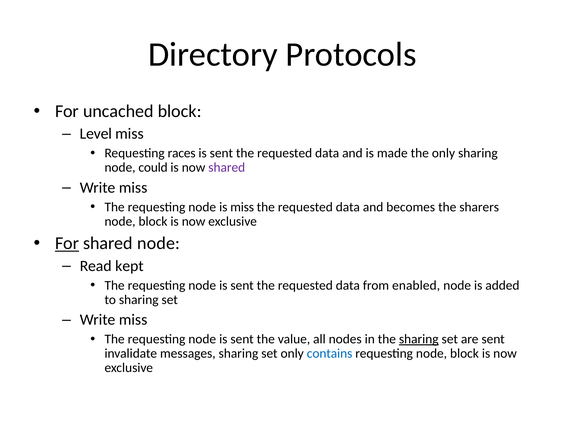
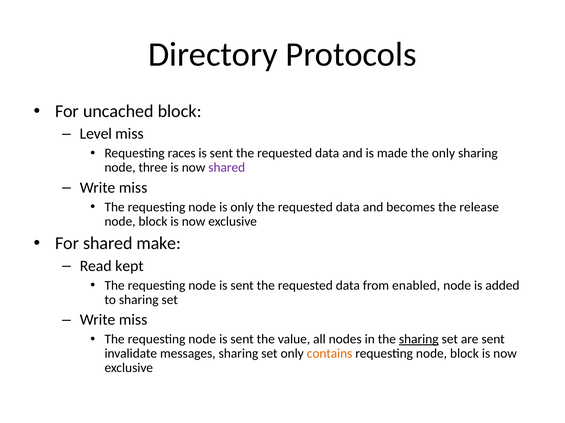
could: could -> three (153, 168)
is miss: miss -> only (242, 207)
sharers: sharers -> release (479, 207)
For underline: present -> none (67, 244)
shared node: node -> make (159, 244)
contains colour: blue -> orange (330, 354)
